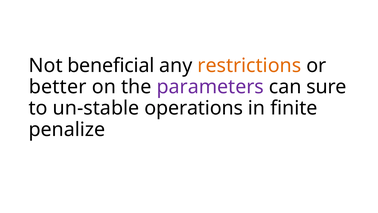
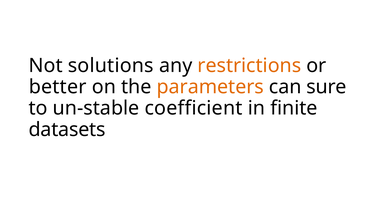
beneficial: beneficial -> solutions (111, 65)
parameters colour: purple -> orange (210, 87)
operations: operations -> coefficient (194, 108)
penalize: penalize -> datasets (67, 129)
